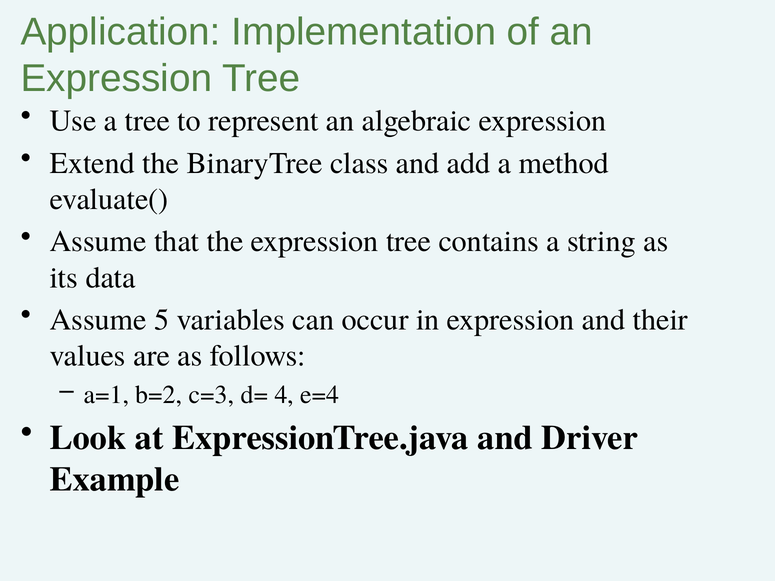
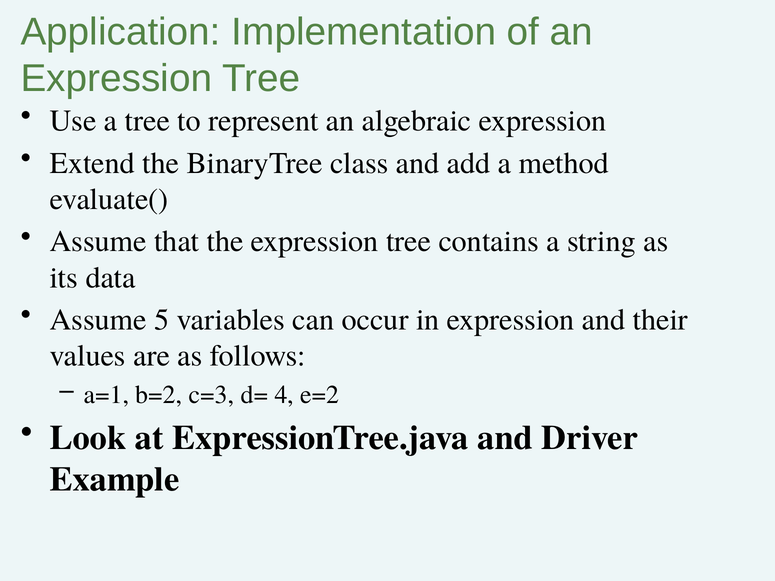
e=4: e=4 -> e=2 (320, 395)
